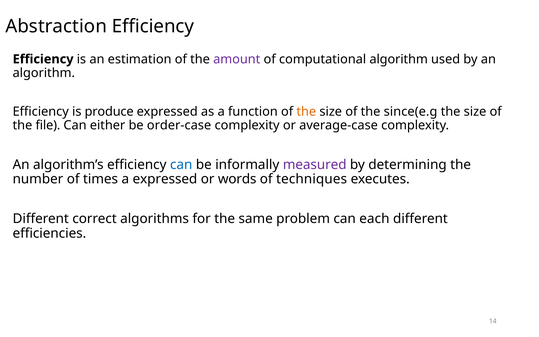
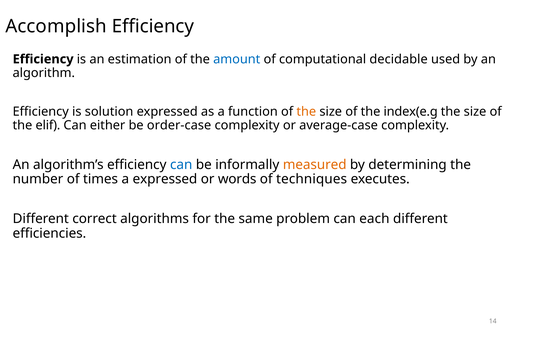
Abstraction: Abstraction -> Accomplish (56, 26)
amount colour: purple -> blue (237, 59)
computational algorithm: algorithm -> decidable (399, 59)
produce: produce -> solution (109, 112)
since(e.g: since(e.g -> index(e.g (411, 112)
file: file -> elif (48, 125)
measured colour: purple -> orange (315, 165)
